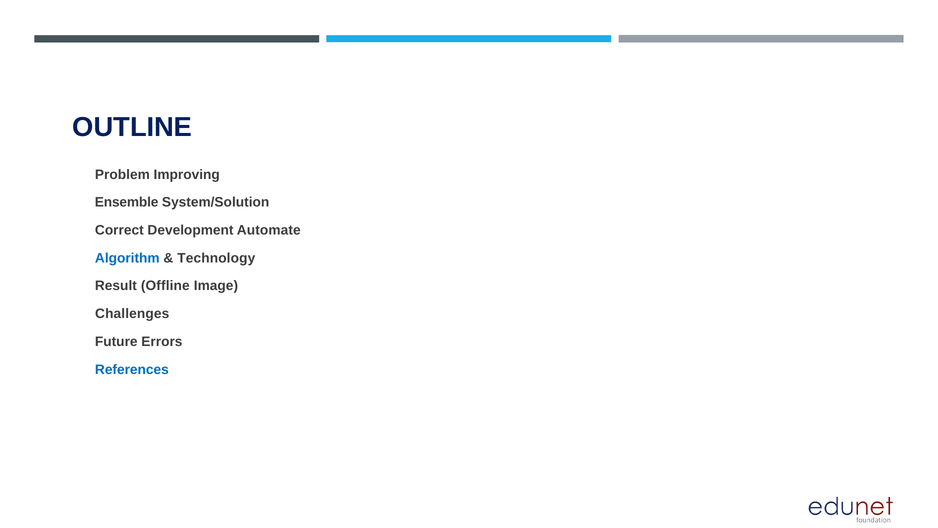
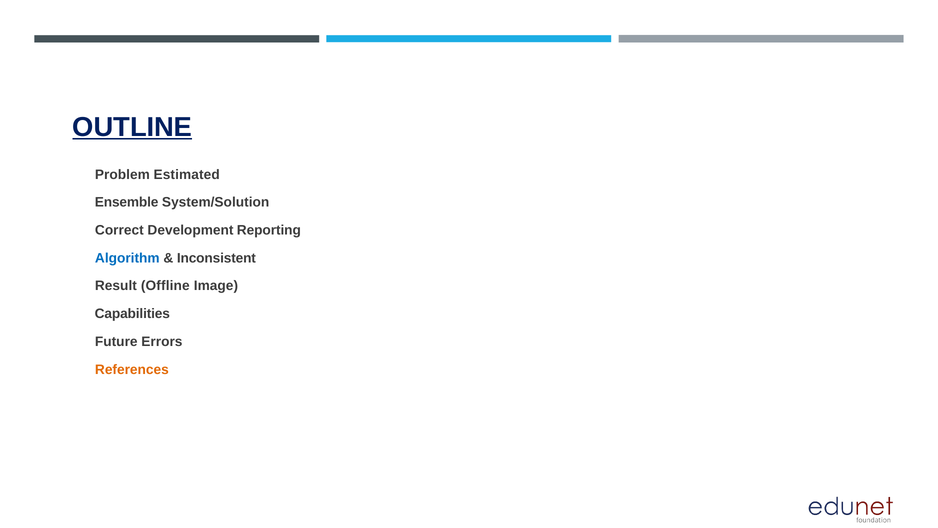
OUTLINE underline: none -> present (132, 127)
Improving: Improving -> Estimated (187, 174)
Automate: Automate -> Reporting (269, 230)
Technology: Technology -> Inconsistent (216, 258)
Challenges: Challenges -> Capabilities (132, 314)
References colour: blue -> orange (132, 369)
